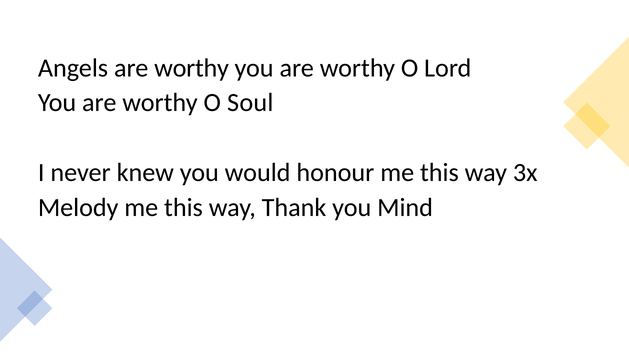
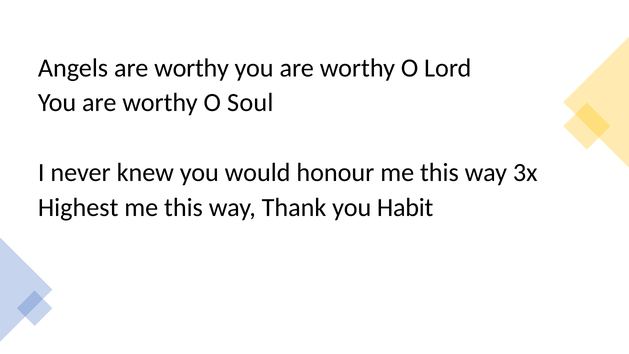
Melody: Melody -> Highest (78, 207)
Mind: Mind -> Habit (405, 207)
